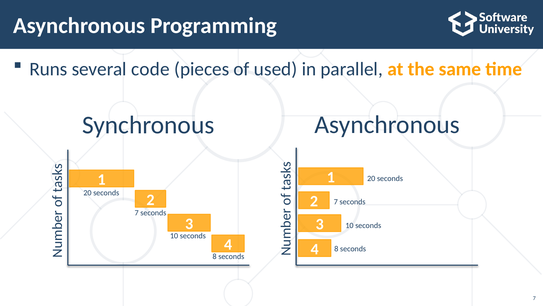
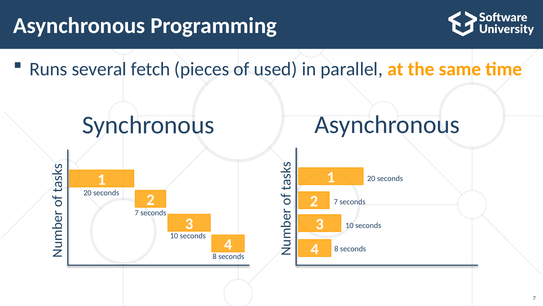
code: code -> fetch (151, 69)
